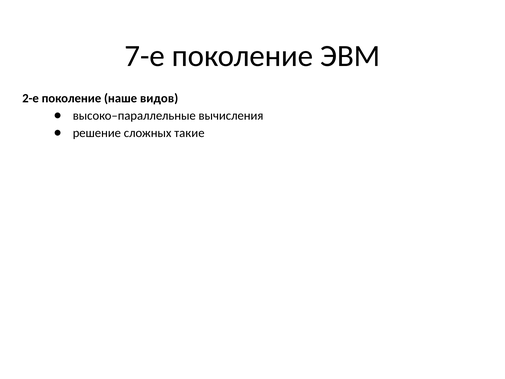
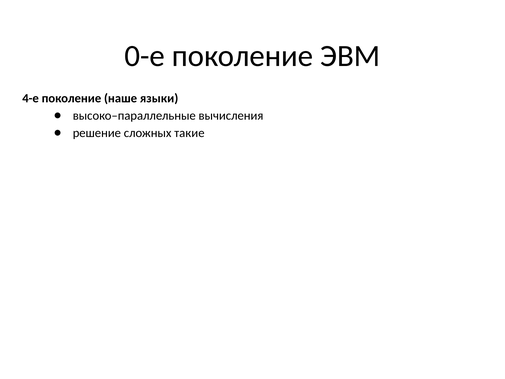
7-е: 7-е -> 0-е (145, 56)
2-е: 2-е -> 4-е (31, 98)
видов: видов -> языки (159, 98)
